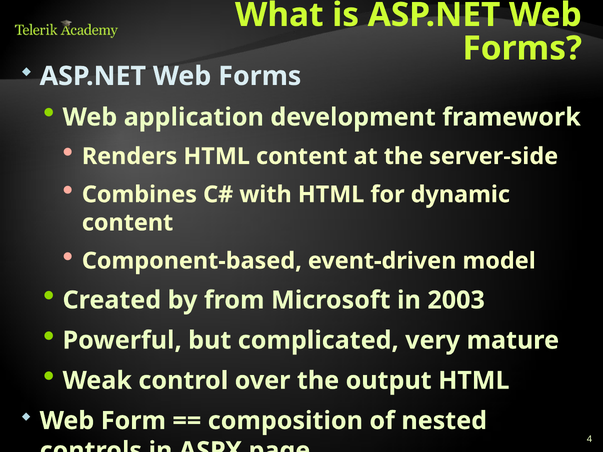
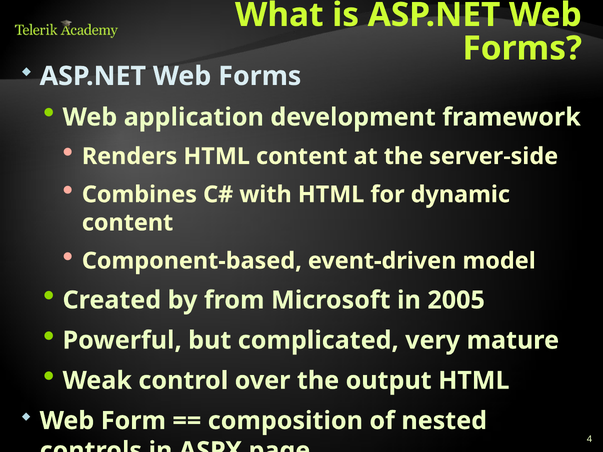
2003: 2003 -> 2005 (456, 300)
